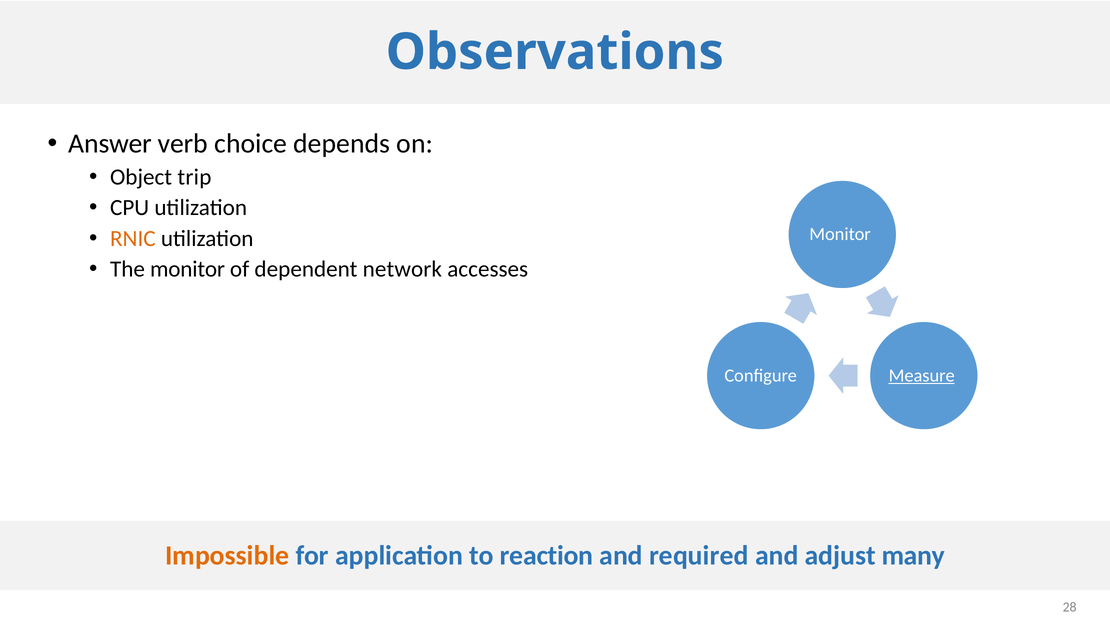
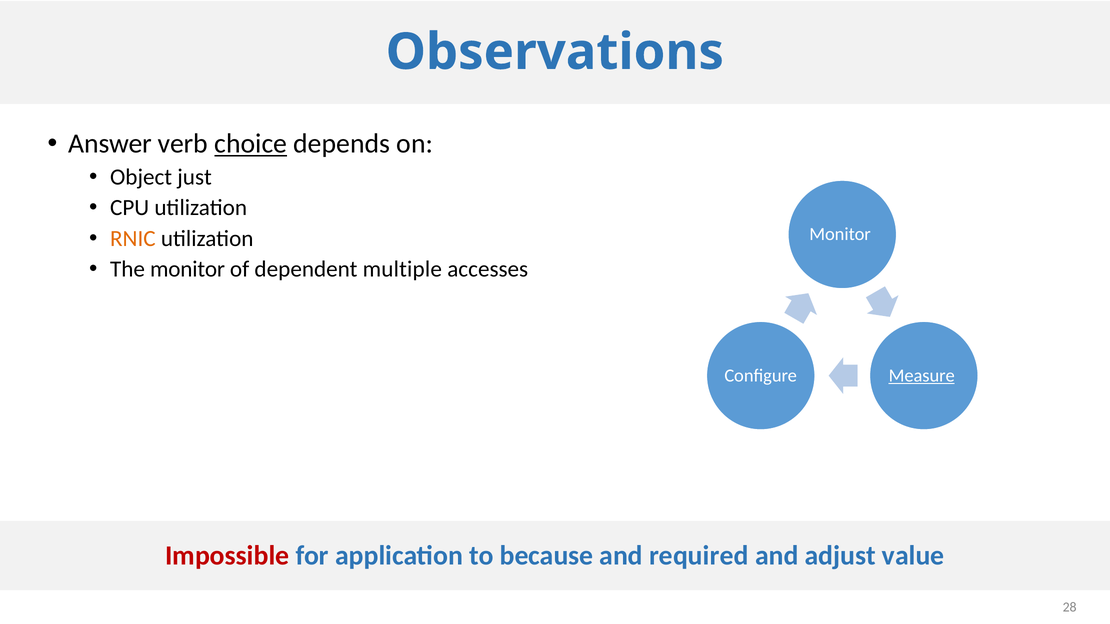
choice underline: none -> present (251, 144)
trip: trip -> just (195, 177)
network: network -> multiple (402, 269)
Impossible colour: orange -> red (227, 556)
reaction: reaction -> because (547, 556)
many: many -> value (913, 556)
